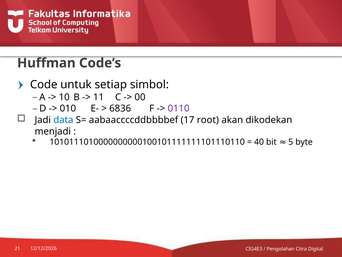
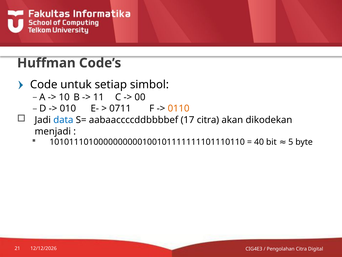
6836: 6836 -> 0711 (120, 108)
0110 colour: purple -> orange (179, 108)
17 root: root -> citra (208, 120)
